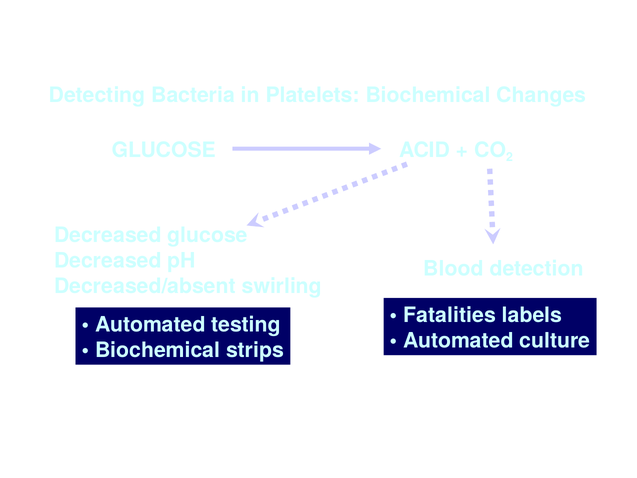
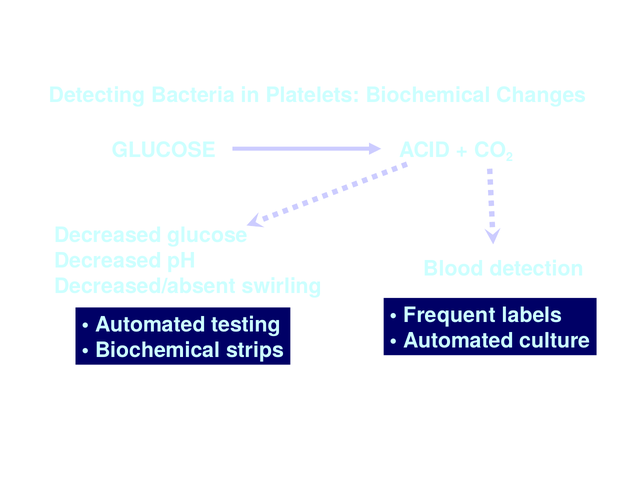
Fatalities: Fatalities -> Frequent (449, 315)
